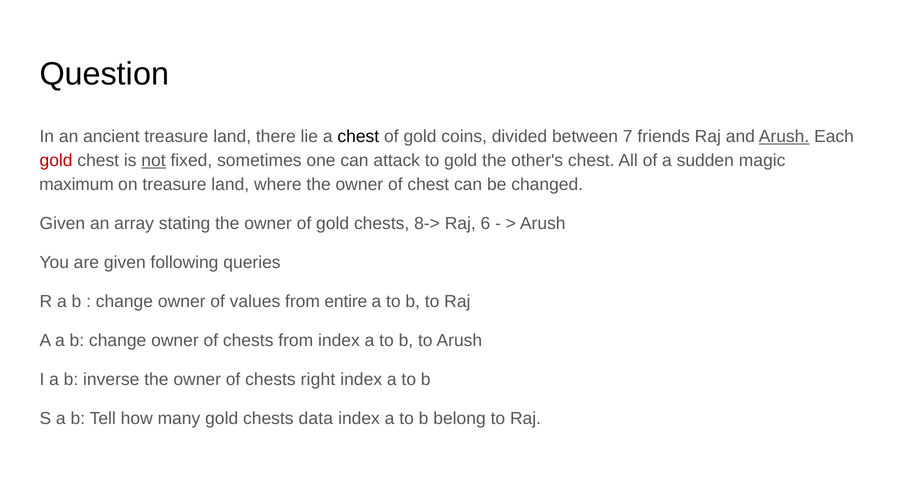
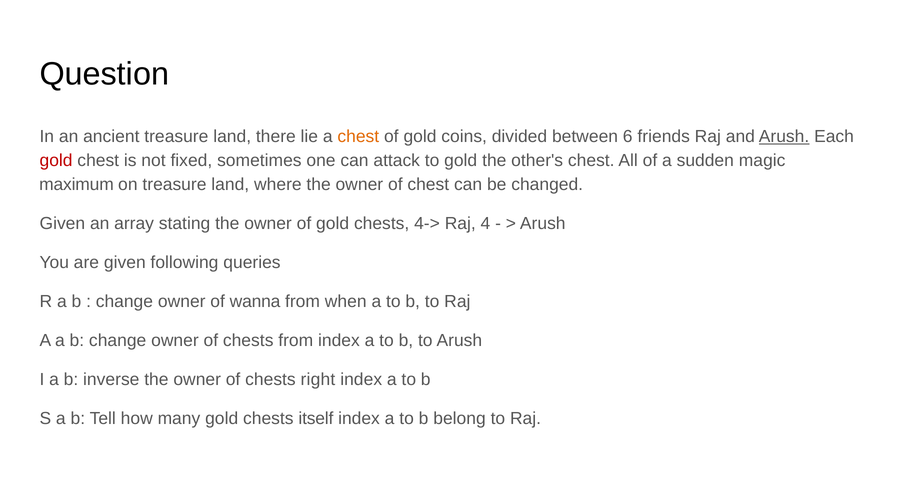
chest colour: black -> orange (358, 137)
7: 7 -> 6 (628, 137)
not underline: present -> none (154, 161)
8->: 8-> -> 4-> (427, 224)
6: 6 -> 4 (485, 224)
values: values -> wanna (255, 302)
entire: entire -> when (346, 302)
data: data -> itself (316, 419)
